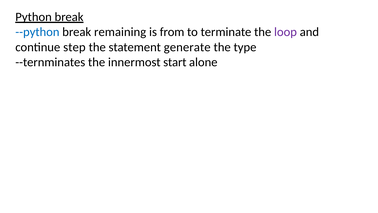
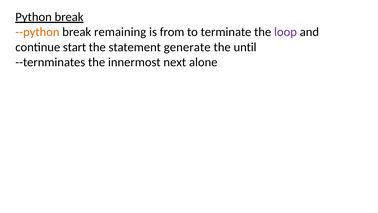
--python colour: blue -> orange (37, 32)
step: step -> start (75, 47)
type: type -> until (245, 47)
start: start -> next (175, 62)
